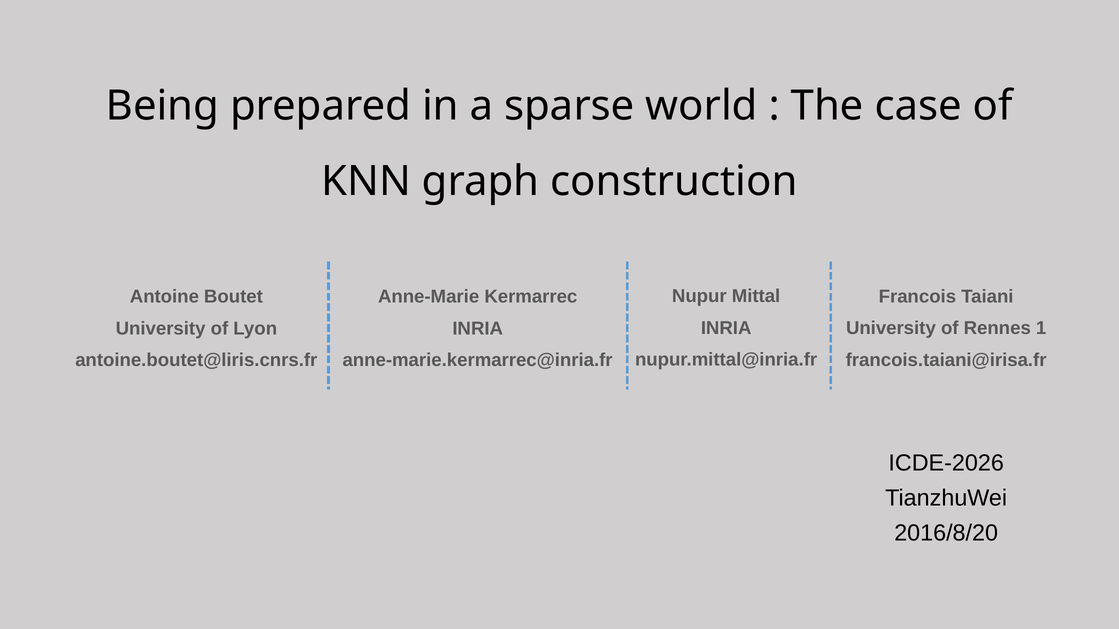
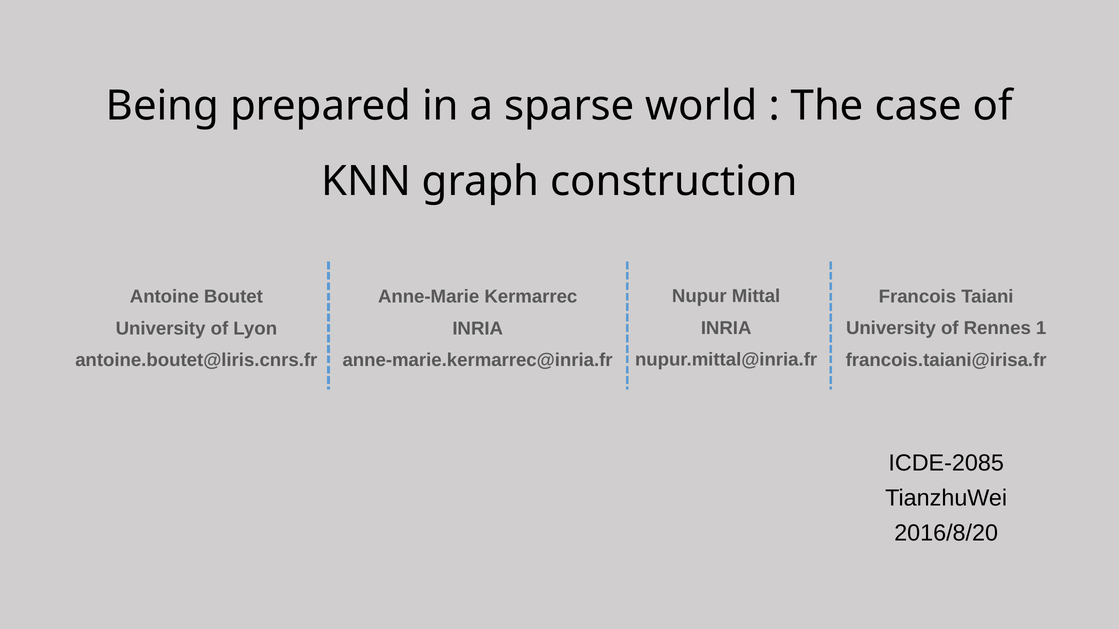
ICDE-2026: ICDE-2026 -> ICDE-2085 (946, 463)
